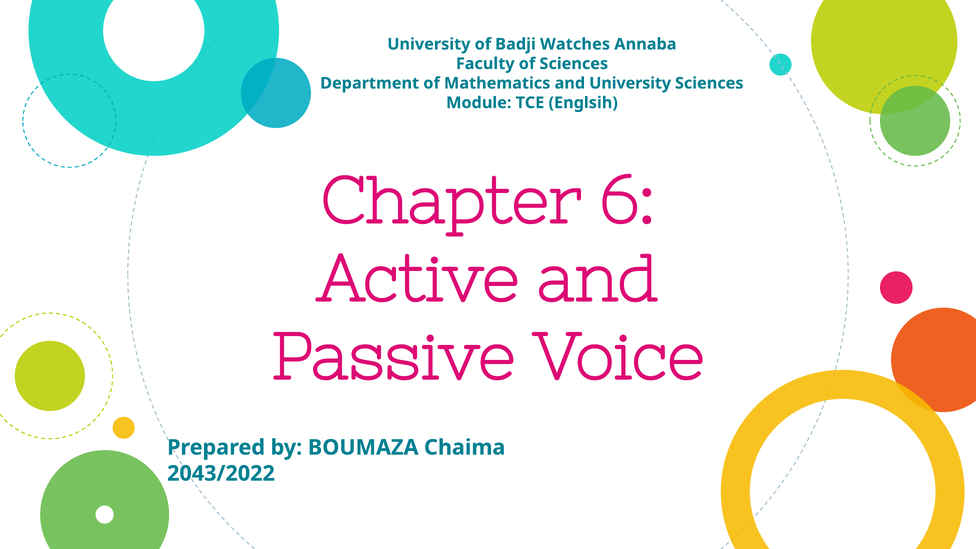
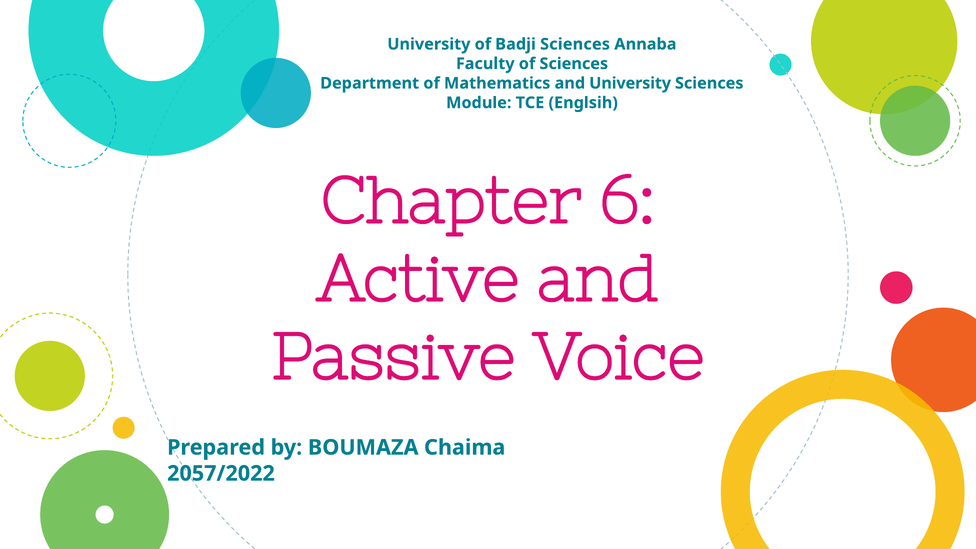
Badji Watches: Watches -> Sciences (575, 44)
2043/2022: 2043/2022 -> 2057/2022 (221, 474)
